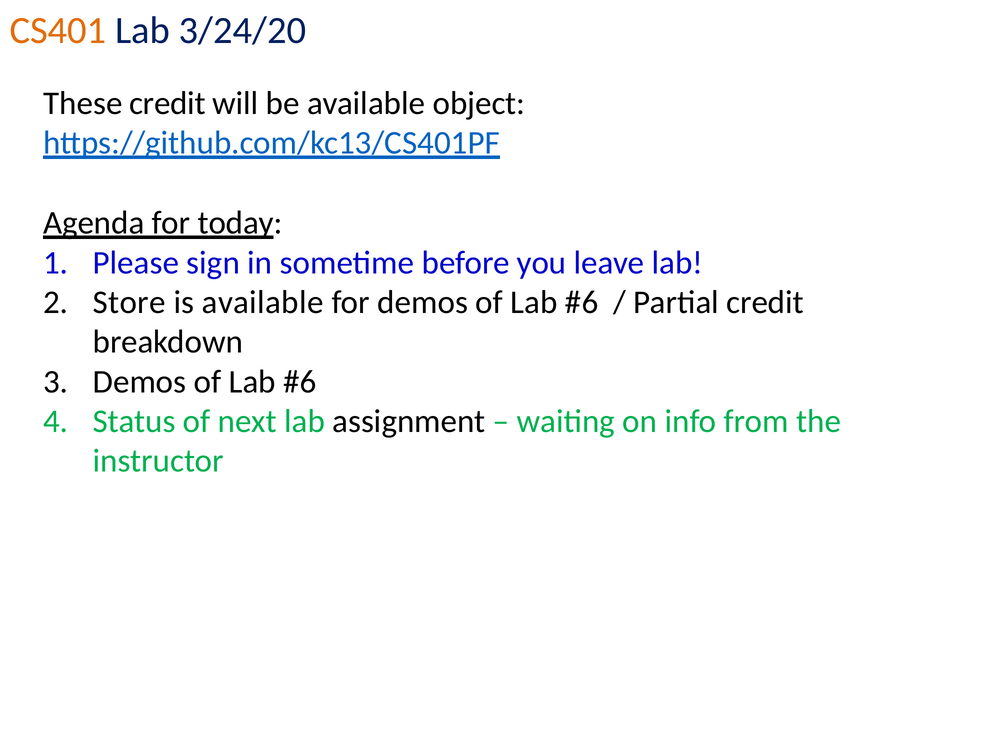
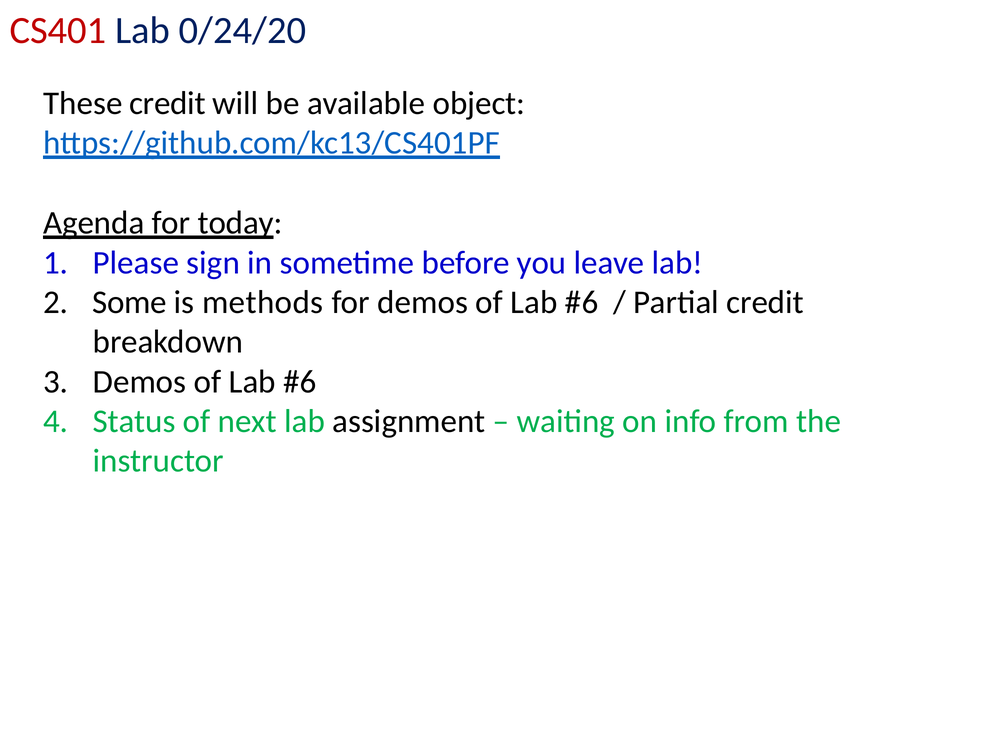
CS401 colour: orange -> red (58, 31)
3/24/20: 3/24/20 -> 0/24/20 (242, 31)
Store: Store -> Some (130, 302)
is available: available -> methods (263, 302)
